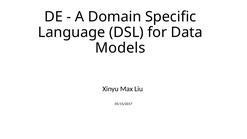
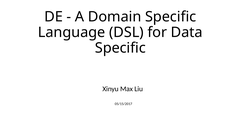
Models: Models -> Specific (120, 48)
